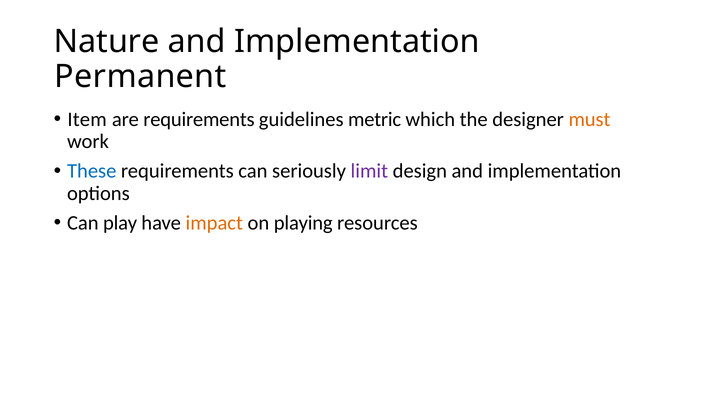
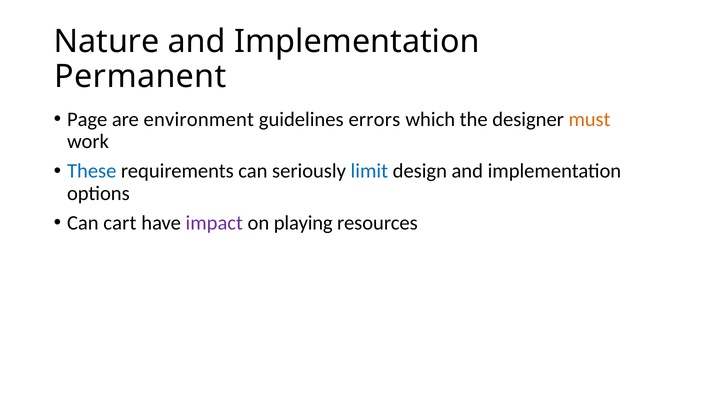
Item: Item -> Page (87, 119)
are requirements: requirements -> environment (199, 119)
metric: metric -> errors (374, 119)
limit colour: purple -> blue (369, 171)
play: play -> cart (120, 223)
impact colour: orange -> purple (214, 223)
